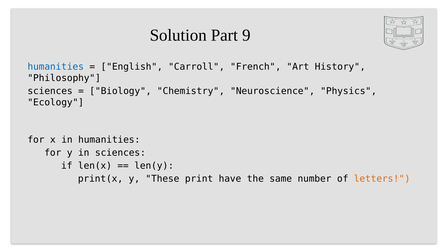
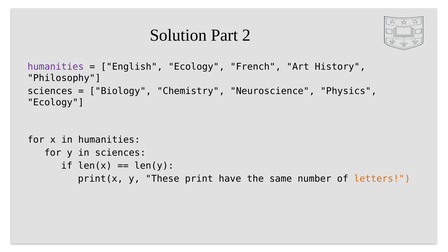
9: 9 -> 2 (246, 35)
humanities colour: blue -> purple (56, 67)
English Carroll: Carroll -> Ecology (196, 67)
